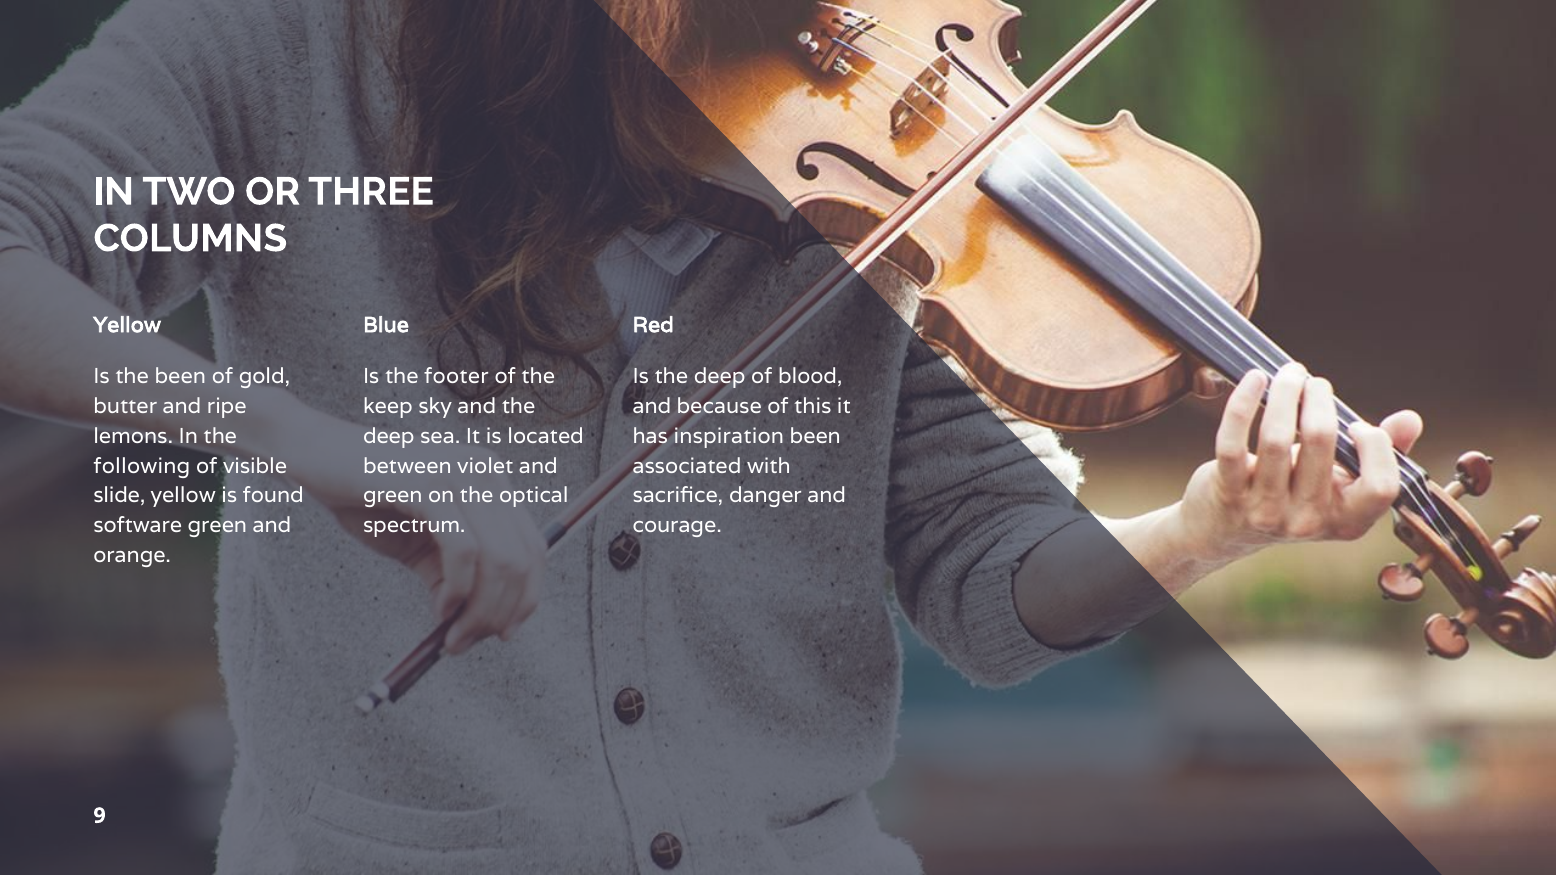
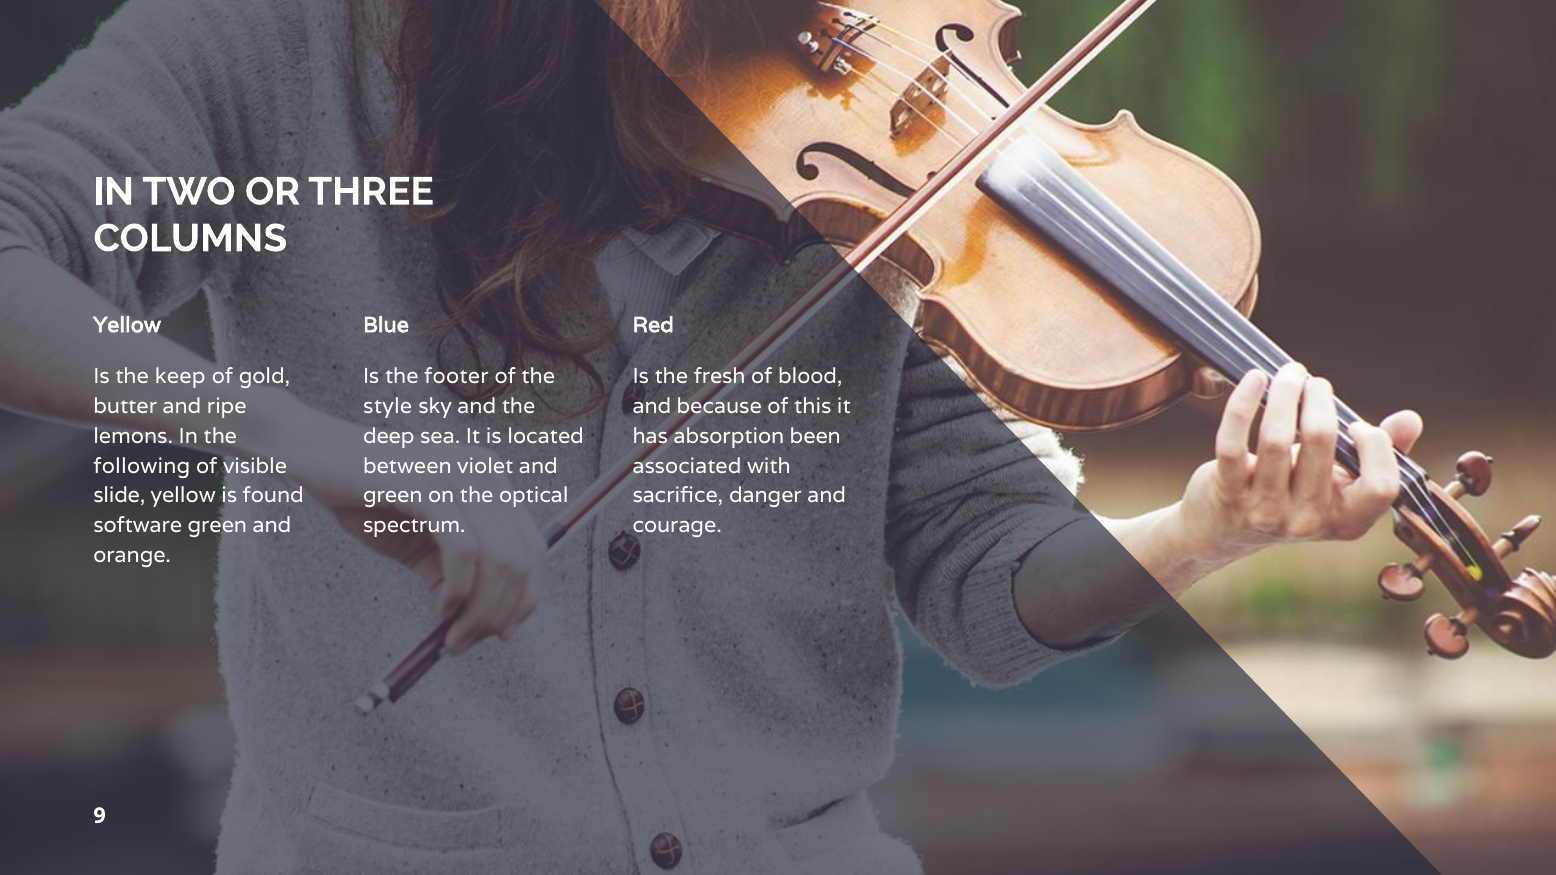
the been: been -> keep (180, 377)
Is the deep: deep -> fresh (720, 377)
keep: keep -> style (388, 406)
inspiration: inspiration -> absorption (729, 436)
